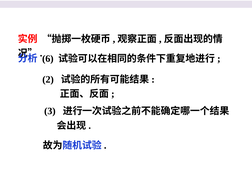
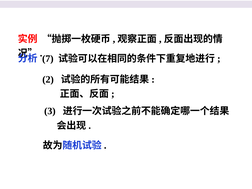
6: 6 -> 7 (48, 59)
